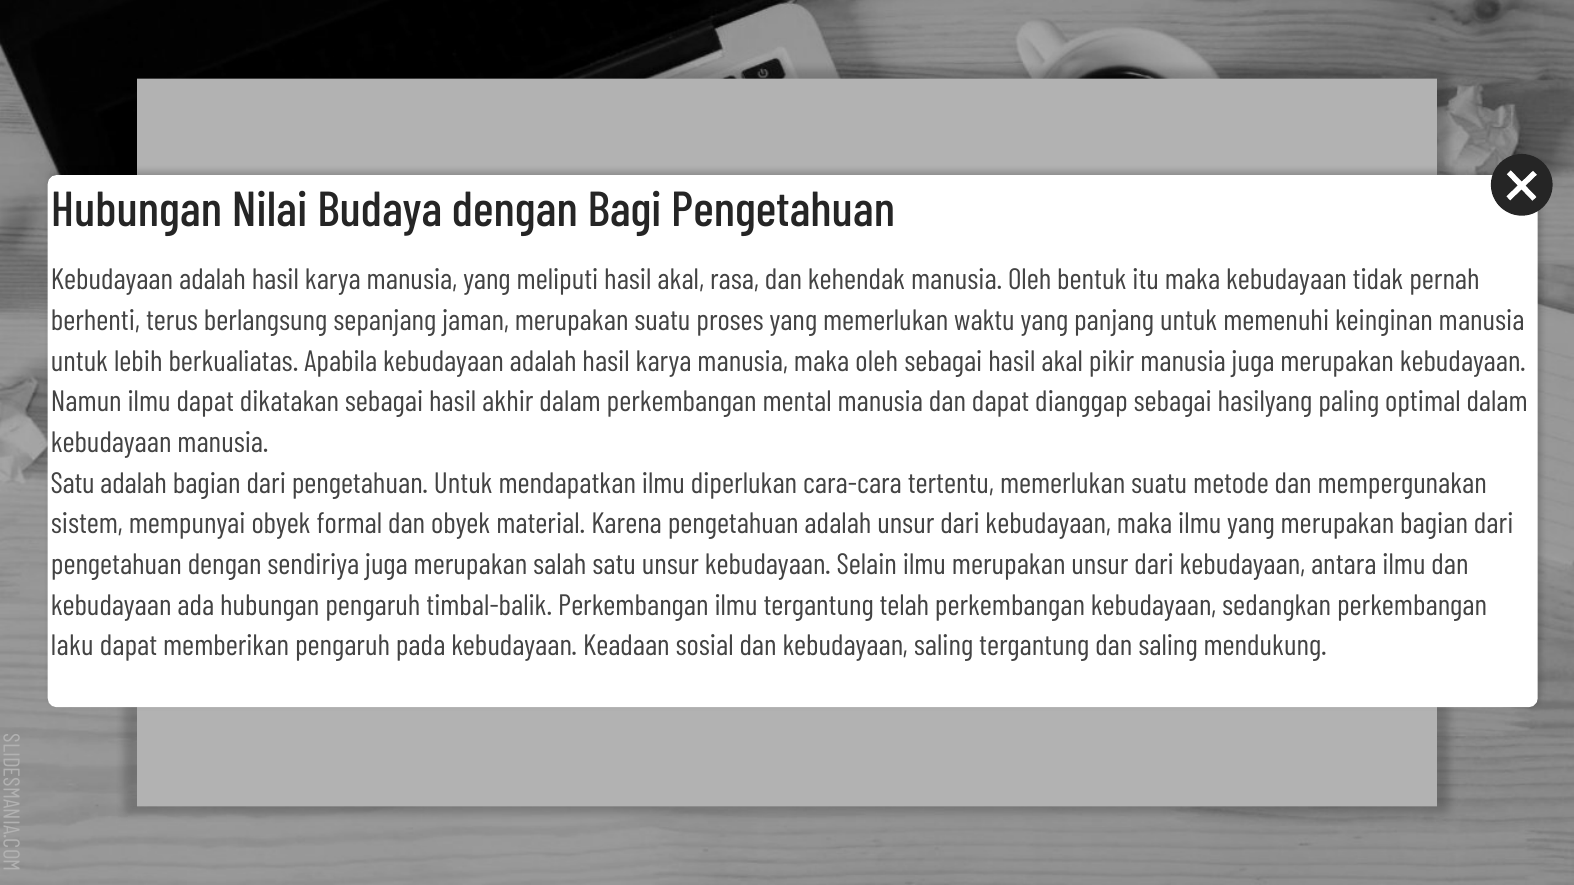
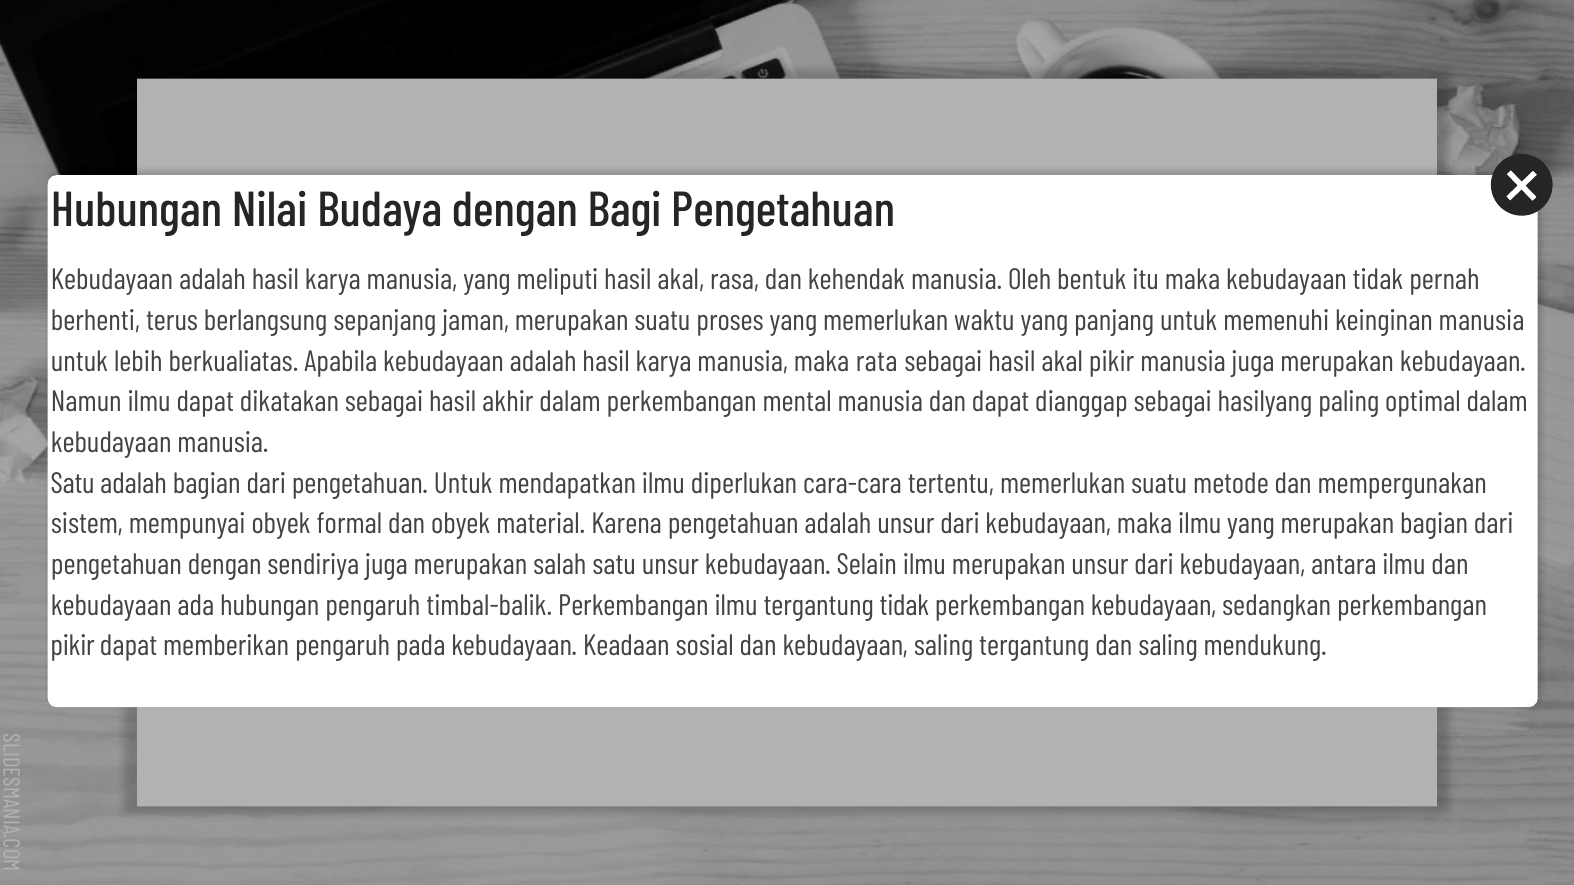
maka oleh: oleh -> rata (877, 361)
tergantung telah: telah -> tidak (905, 606)
laku: laku -> pikir (73, 646)
